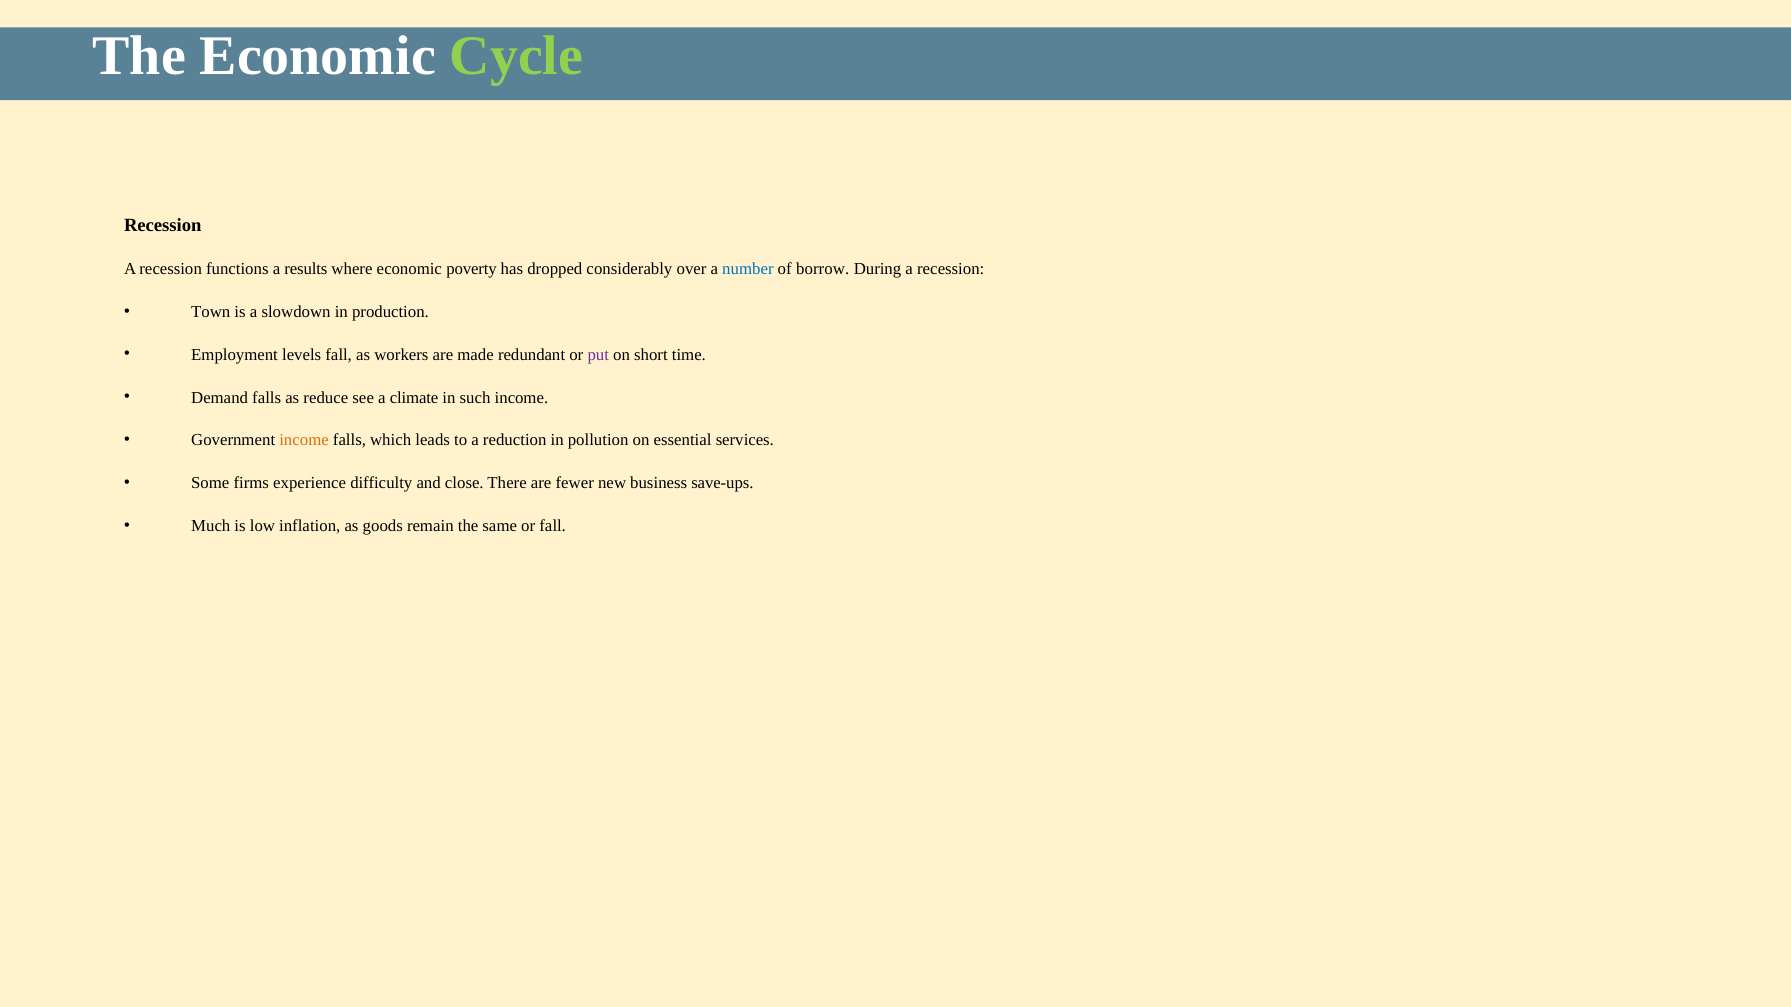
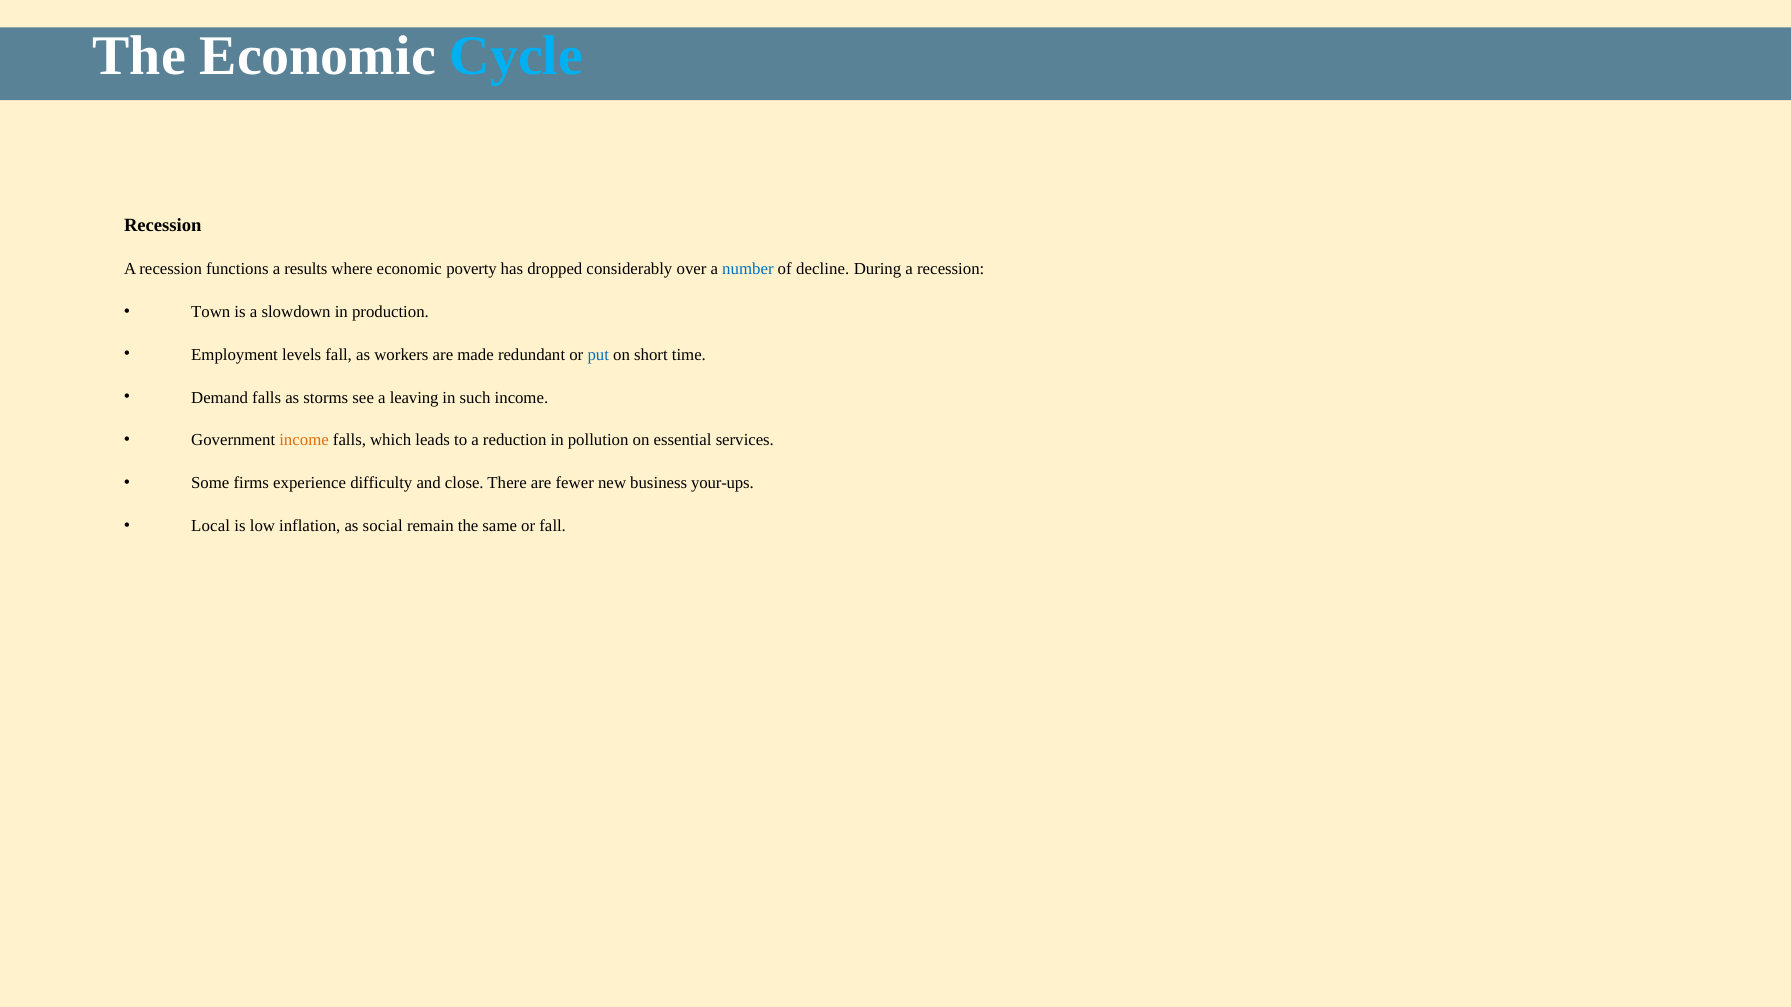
Cycle colour: light green -> light blue (517, 56)
borrow: borrow -> decline (823, 269)
put colour: purple -> blue (598, 355)
reduce: reduce -> storms (326, 398)
climate: climate -> leaving (414, 398)
save-ups: save-ups -> your-ups (722, 483)
Much: Much -> Local (211, 526)
goods: goods -> social (383, 526)
